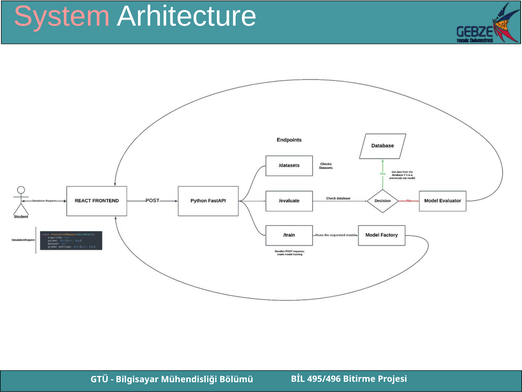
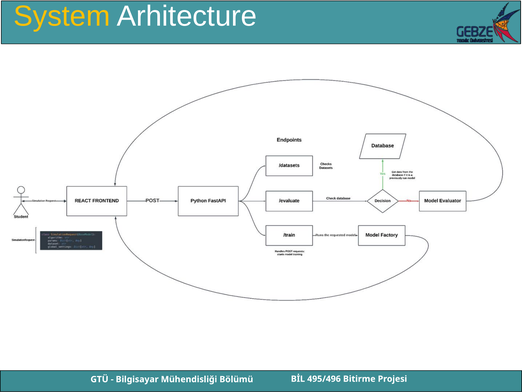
System colour: pink -> yellow (62, 16)
